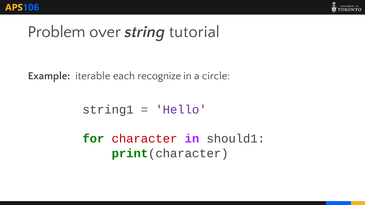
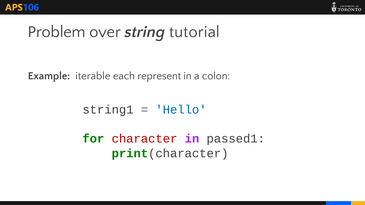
recognize: recognize -> represent (159, 76)
circle: circle -> colon (216, 76)
Hello colour: purple -> blue (181, 110)
should1: should1 -> passed1 (236, 139)
